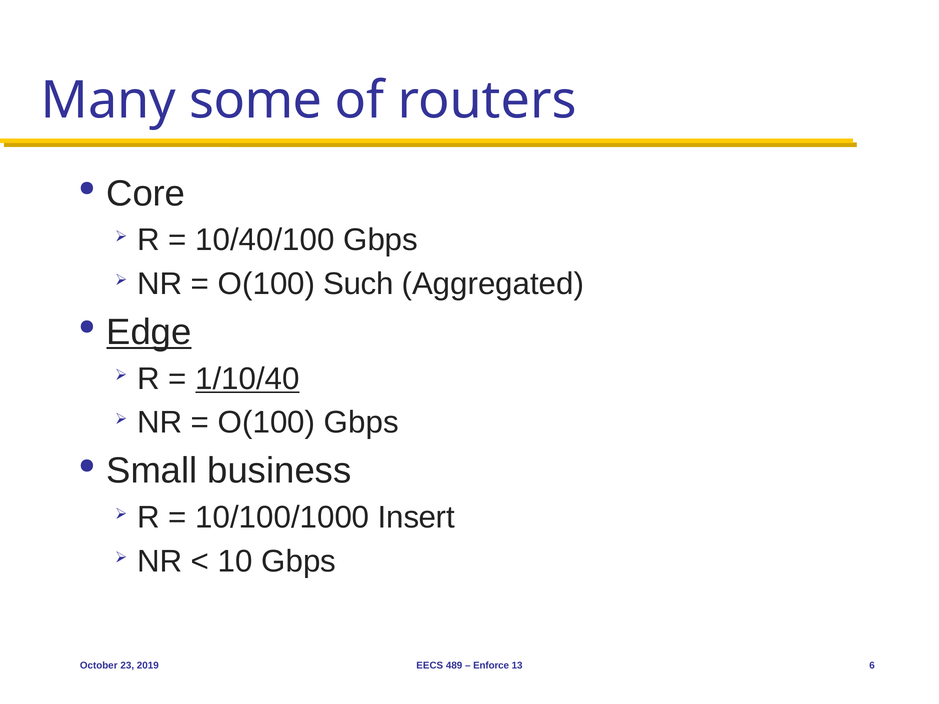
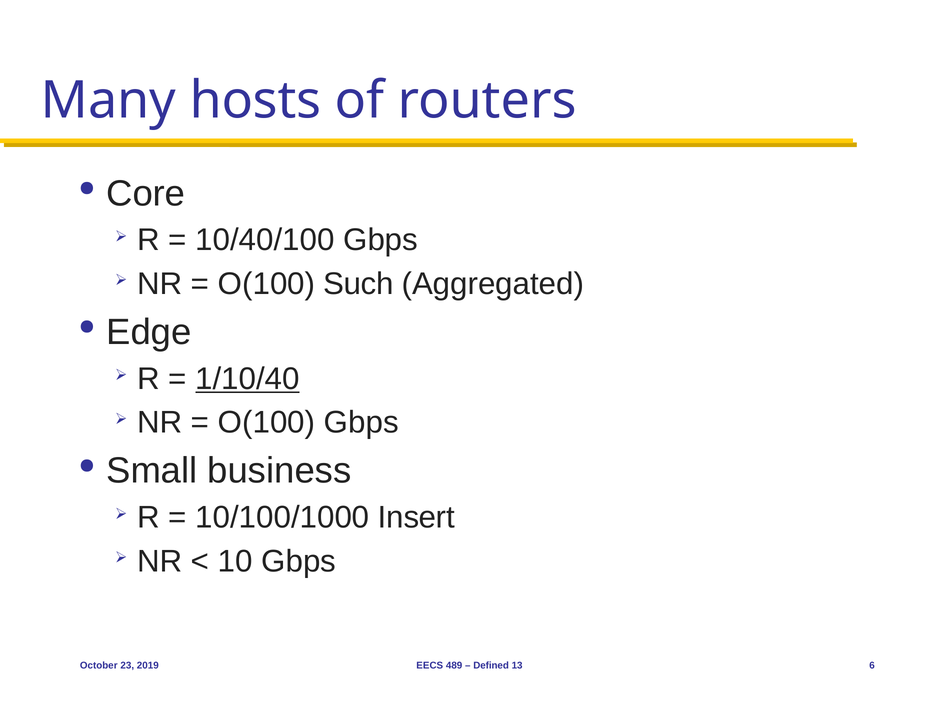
some: some -> hosts (255, 101)
Edge underline: present -> none (149, 332)
Enforce: Enforce -> Defined (491, 666)
